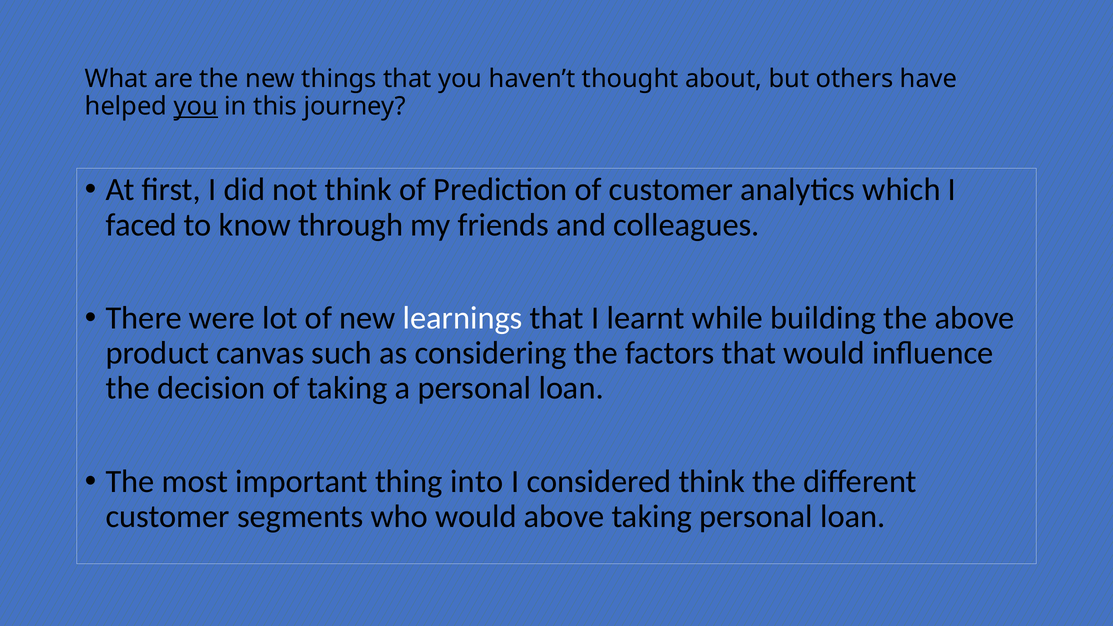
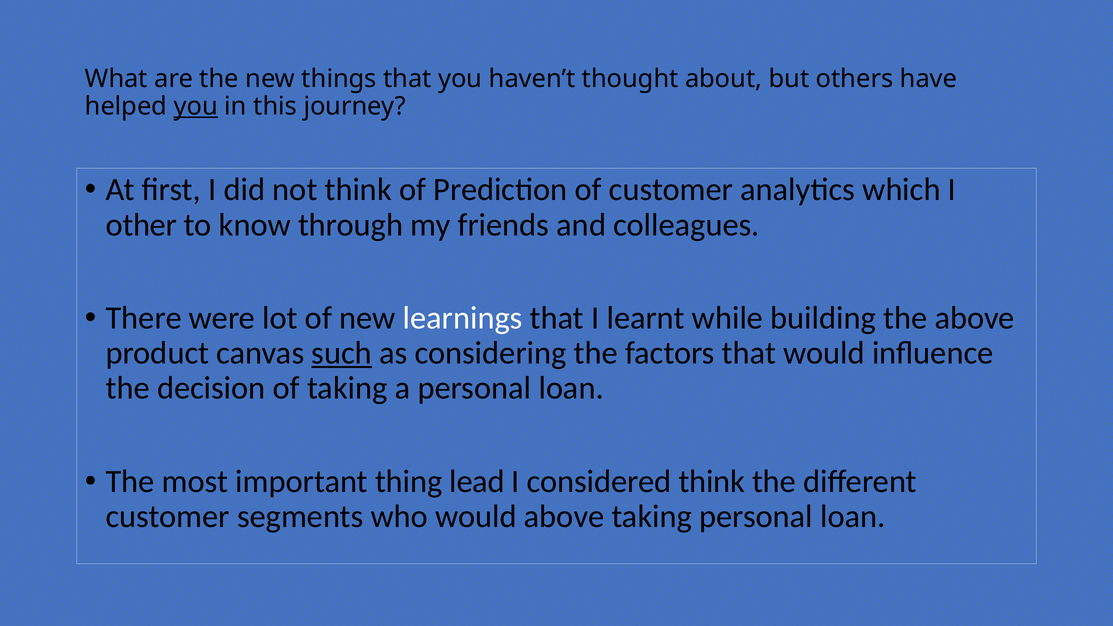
faced: faced -> other (141, 225)
such underline: none -> present (342, 353)
into: into -> lead (477, 482)
